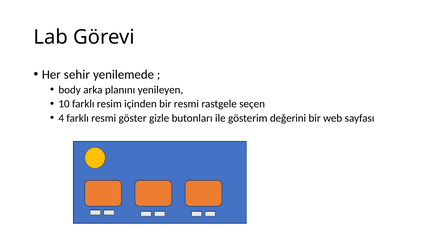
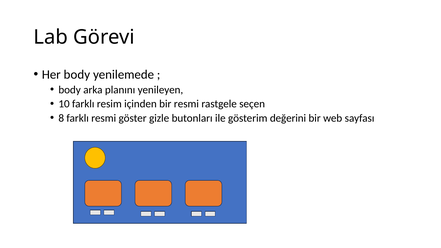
Her sehir: sehir -> body (77, 75)
4: 4 -> 8 (61, 118)
